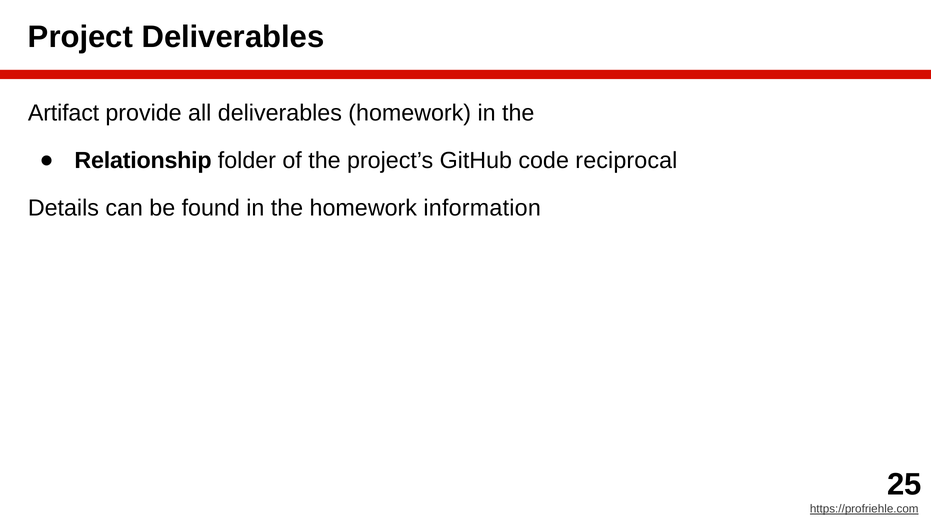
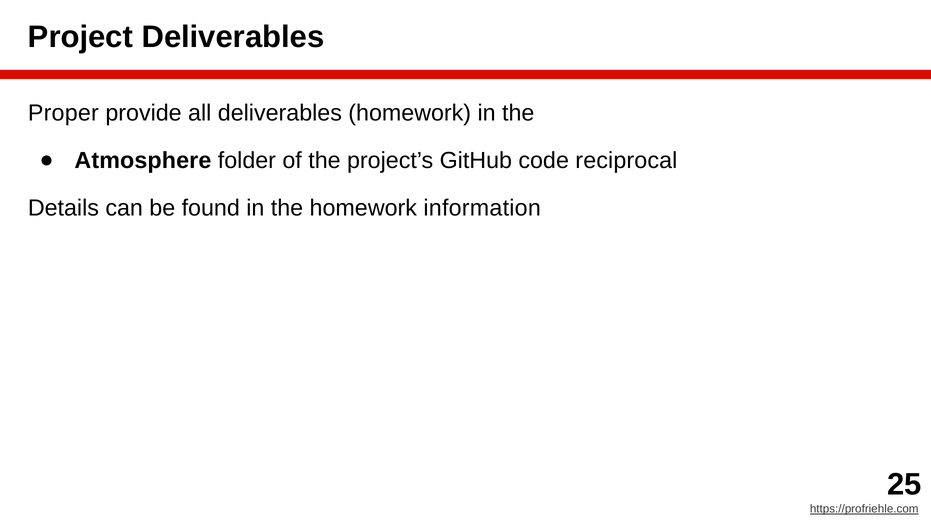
Artifact: Artifact -> Proper (63, 113)
Relationship: Relationship -> Atmosphere (143, 160)
